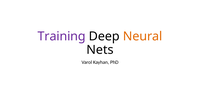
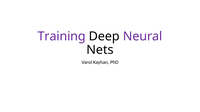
Neural colour: orange -> purple (143, 36)
